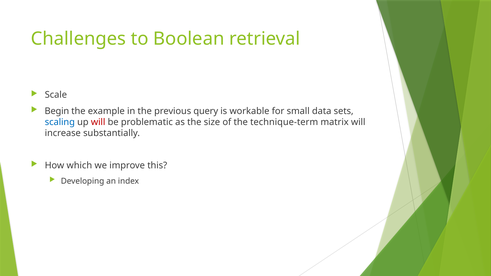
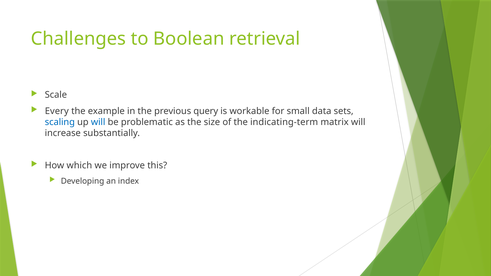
Begin: Begin -> Every (57, 111)
will colour: red -> blue (98, 122)
technique-term: technique-term -> indicating-term (284, 122)
